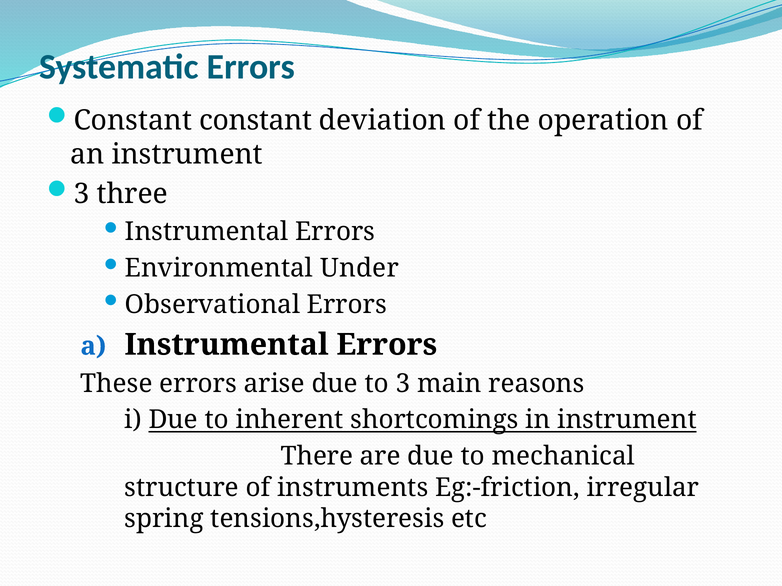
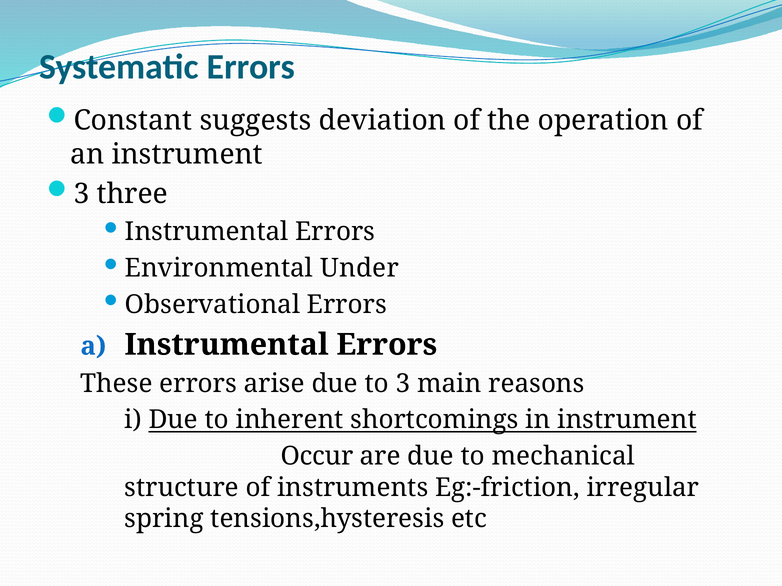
Constant constant: constant -> suggests (255, 121)
There: There -> Occur (317, 457)
